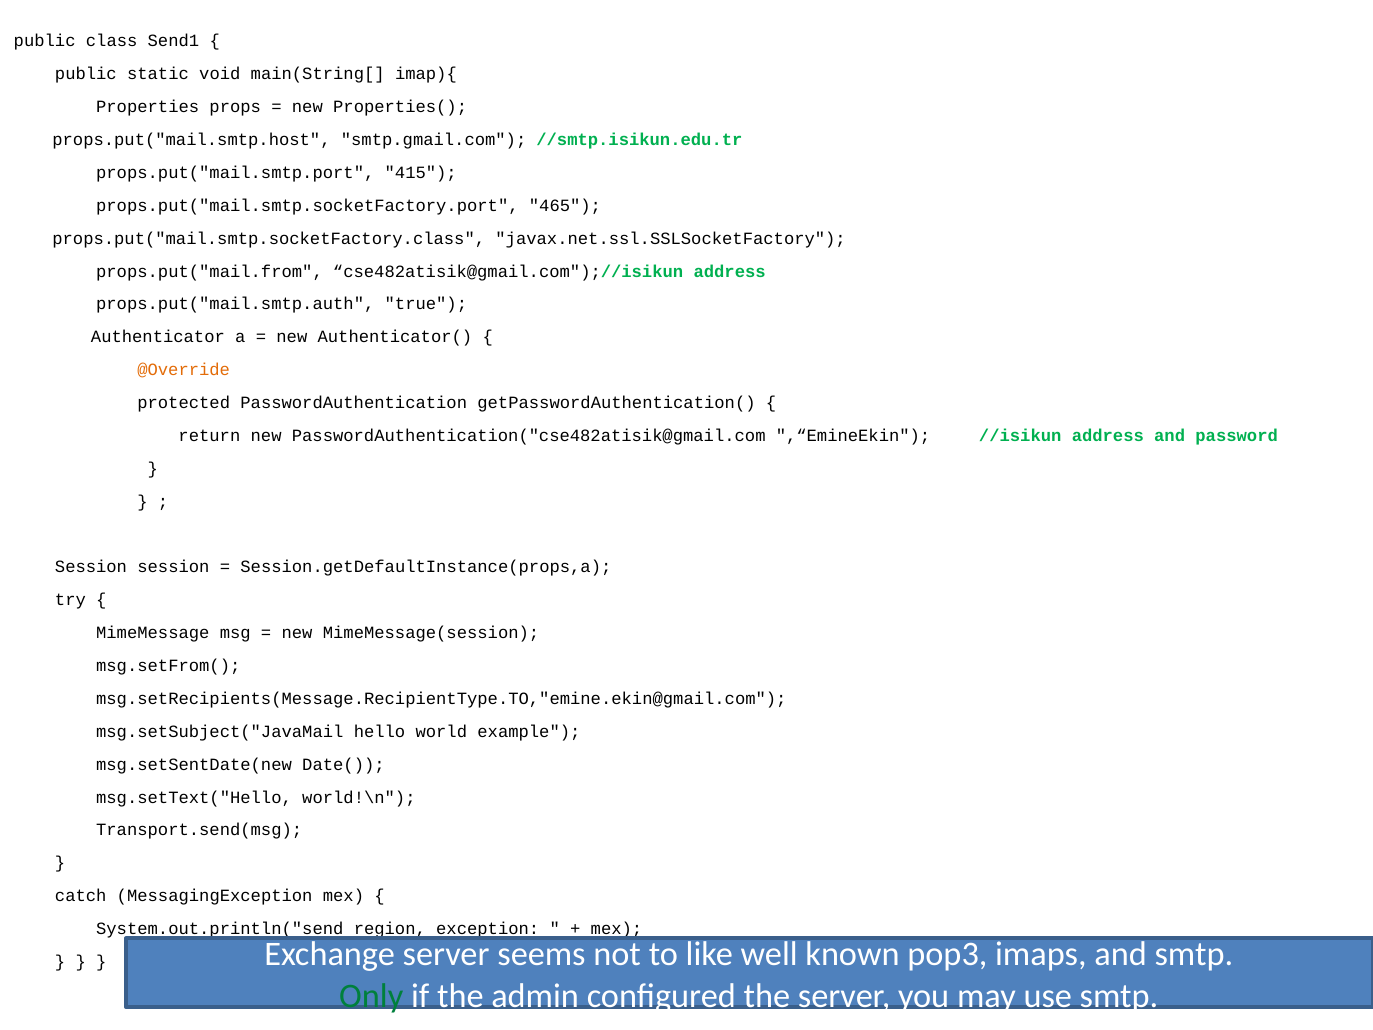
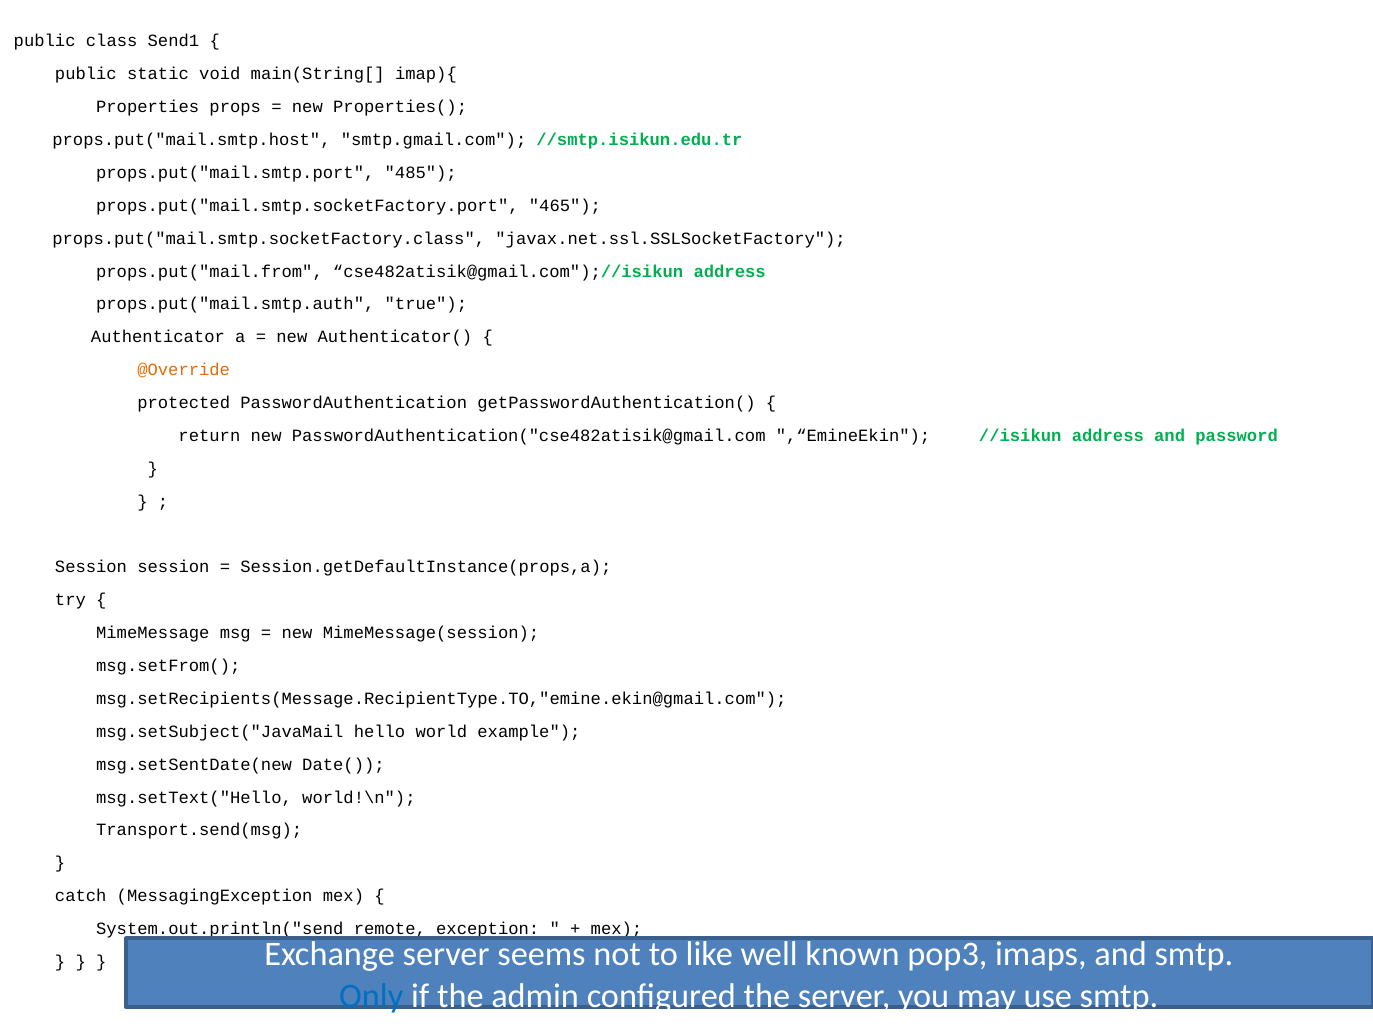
415: 415 -> 485 (421, 173)
region: region -> remote (390, 929)
Only colour: green -> blue (371, 996)
